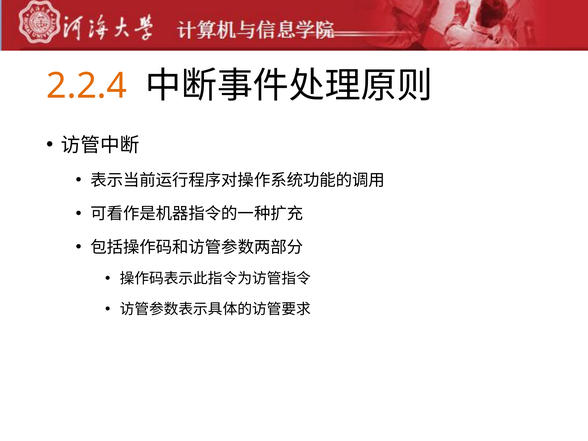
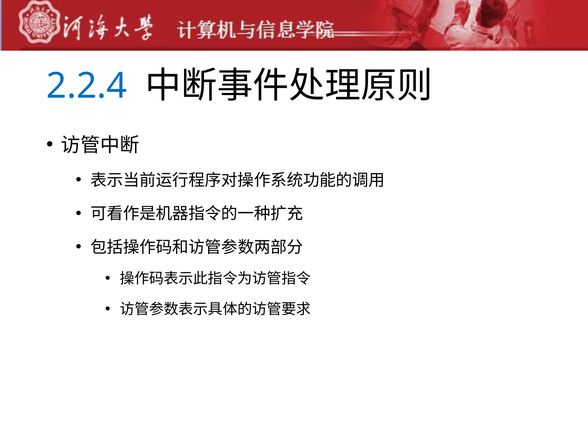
2.2.4 colour: orange -> blue (87, 86)
